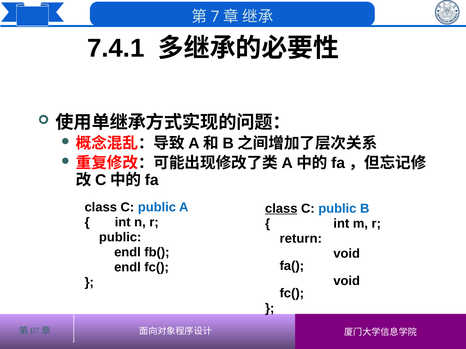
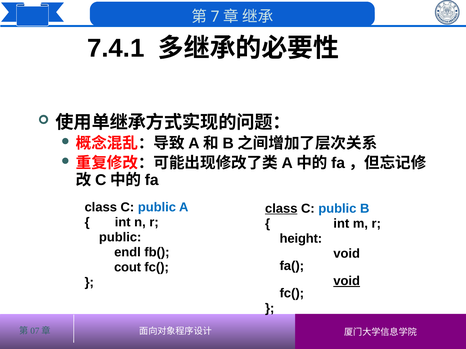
return: return -> height (301, 239)
endl: endl -> cout (128, 267)
void underline: none -> present (347, 281)
